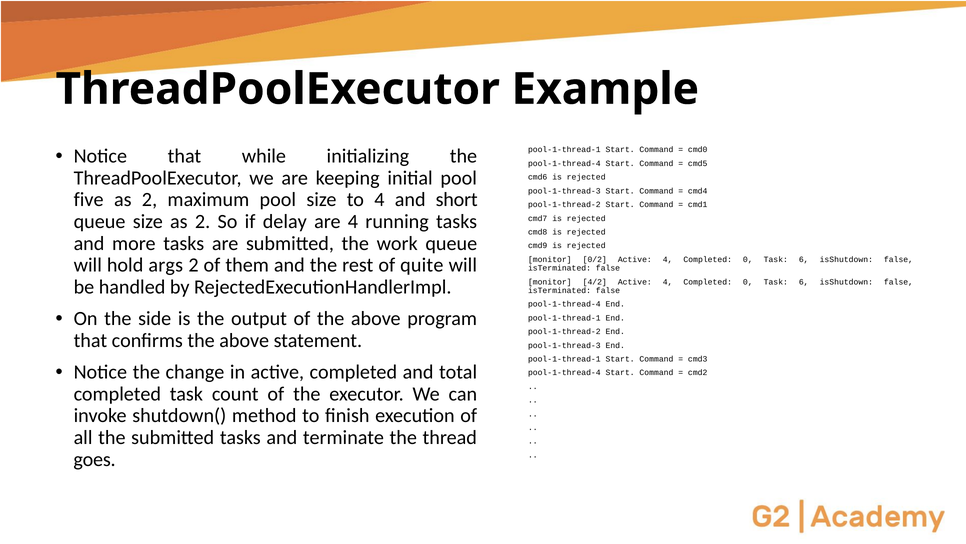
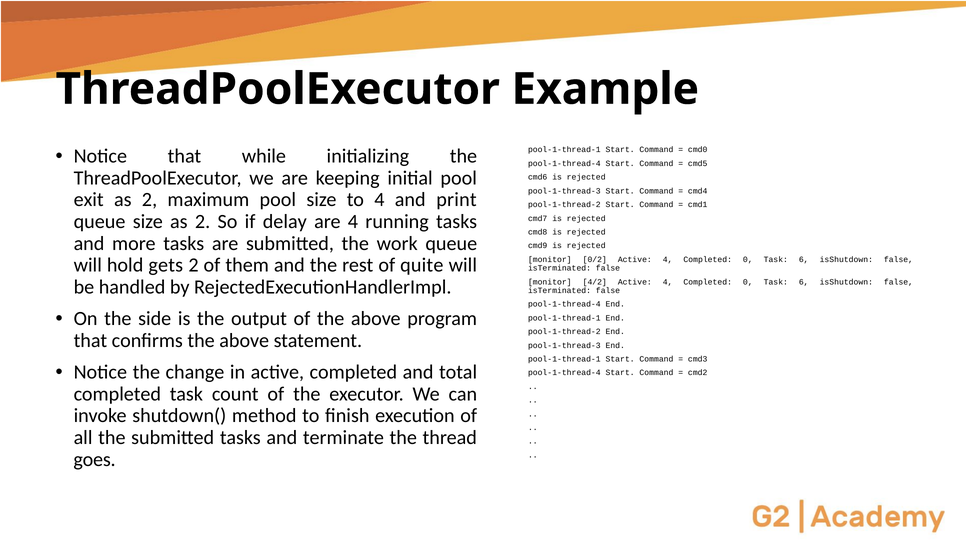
five: five -> exit (89, 200)
short: short -> print (456, 200)
args: args -> gets (166, 265)
